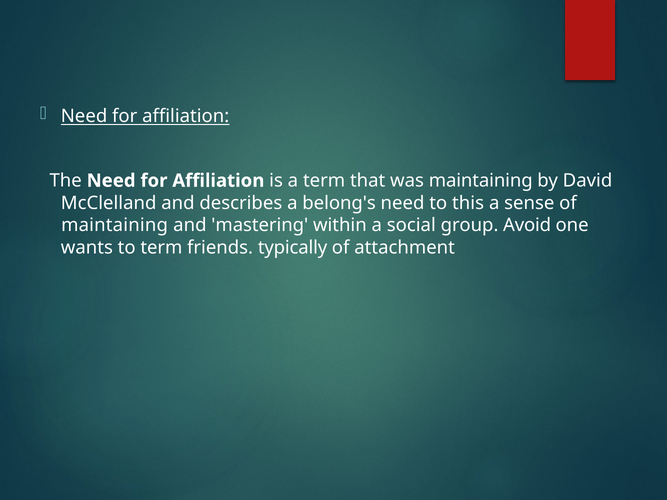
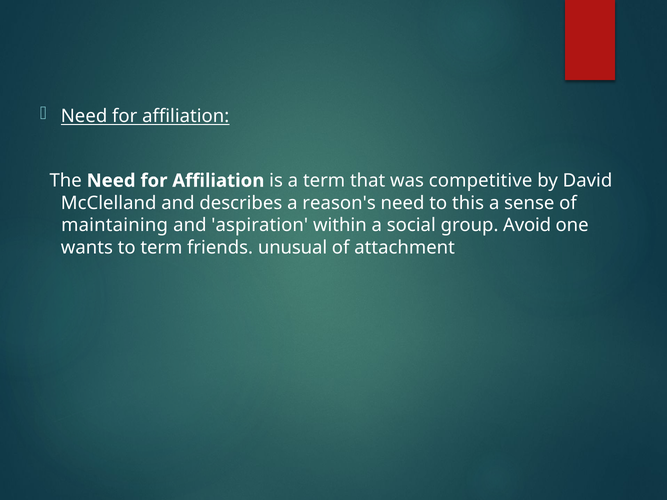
was maintaining: maintaining -> competitive (481, 181)
belong's: belong's -> reason's (339, 203)
mastering: mastering -> aspiration (260, 225)
typically: typically -> unusual (293, 248)
